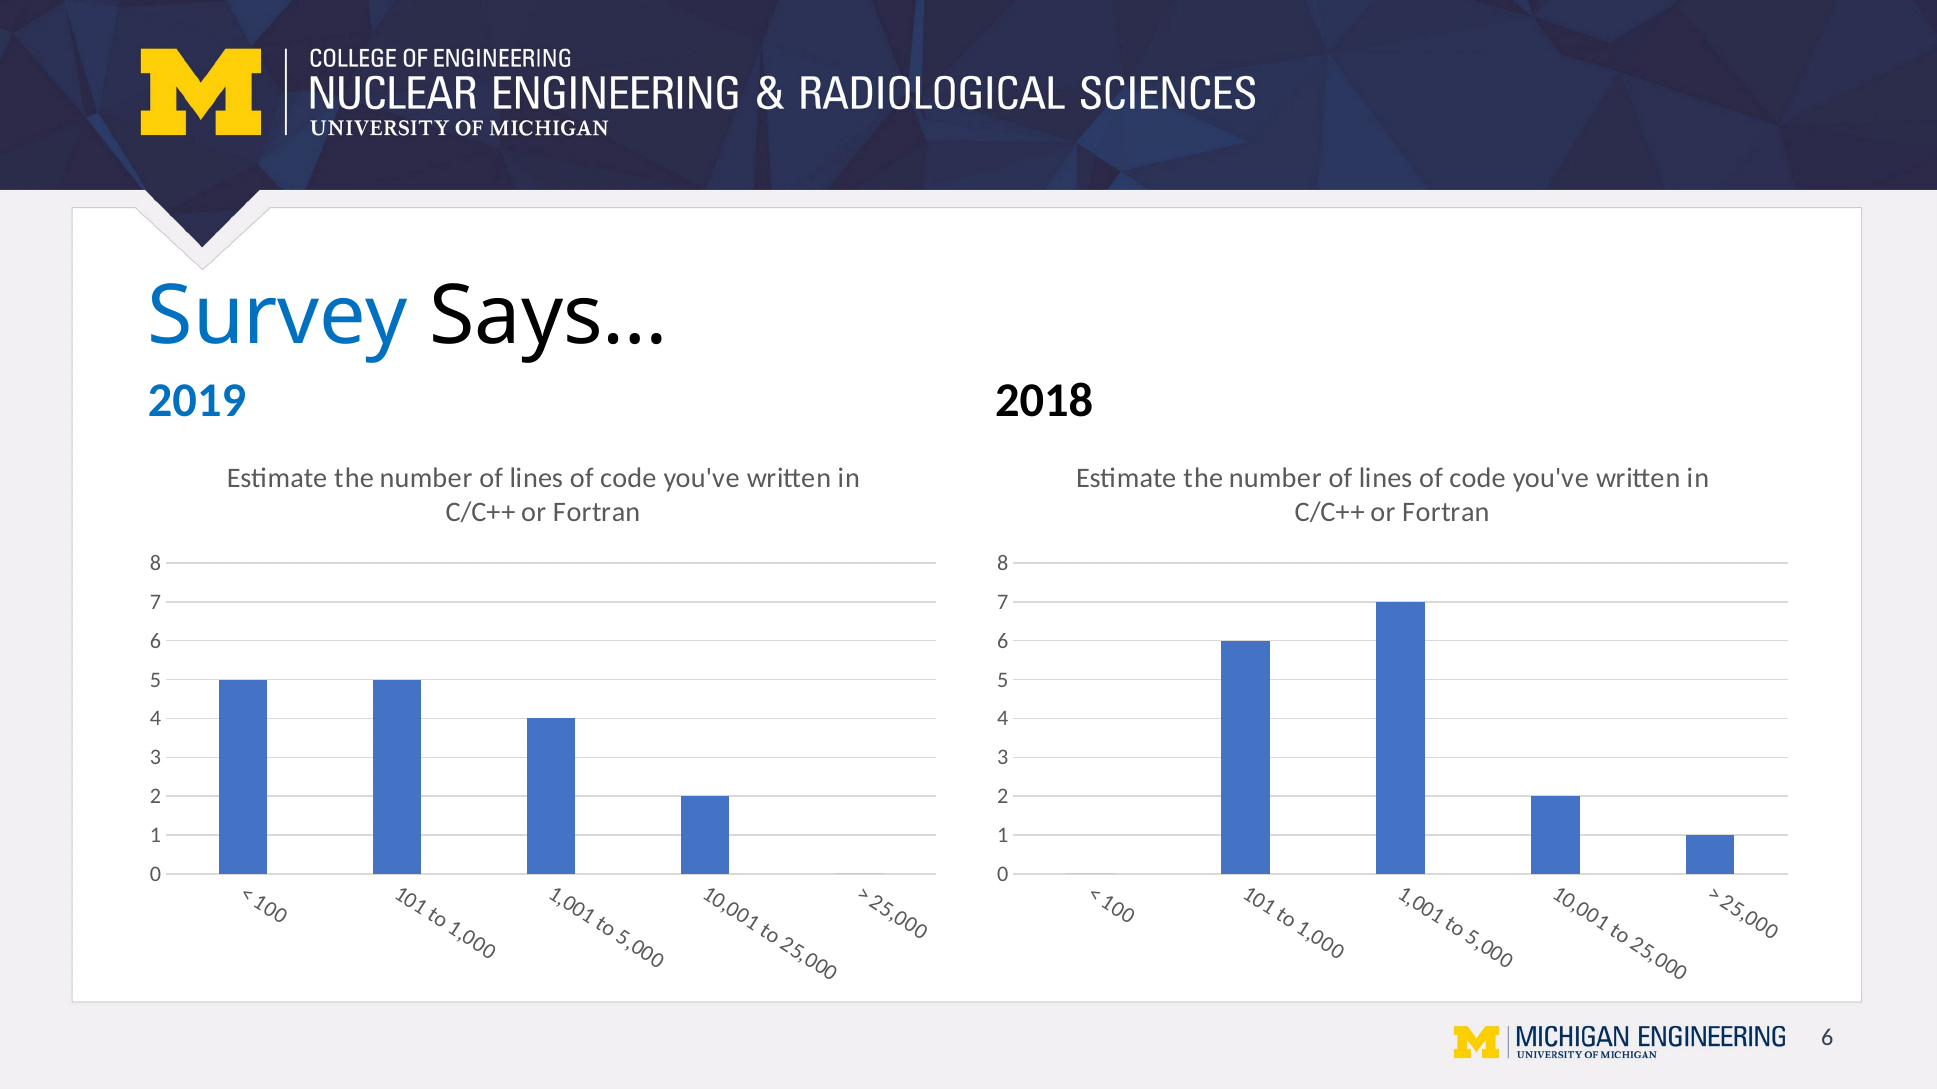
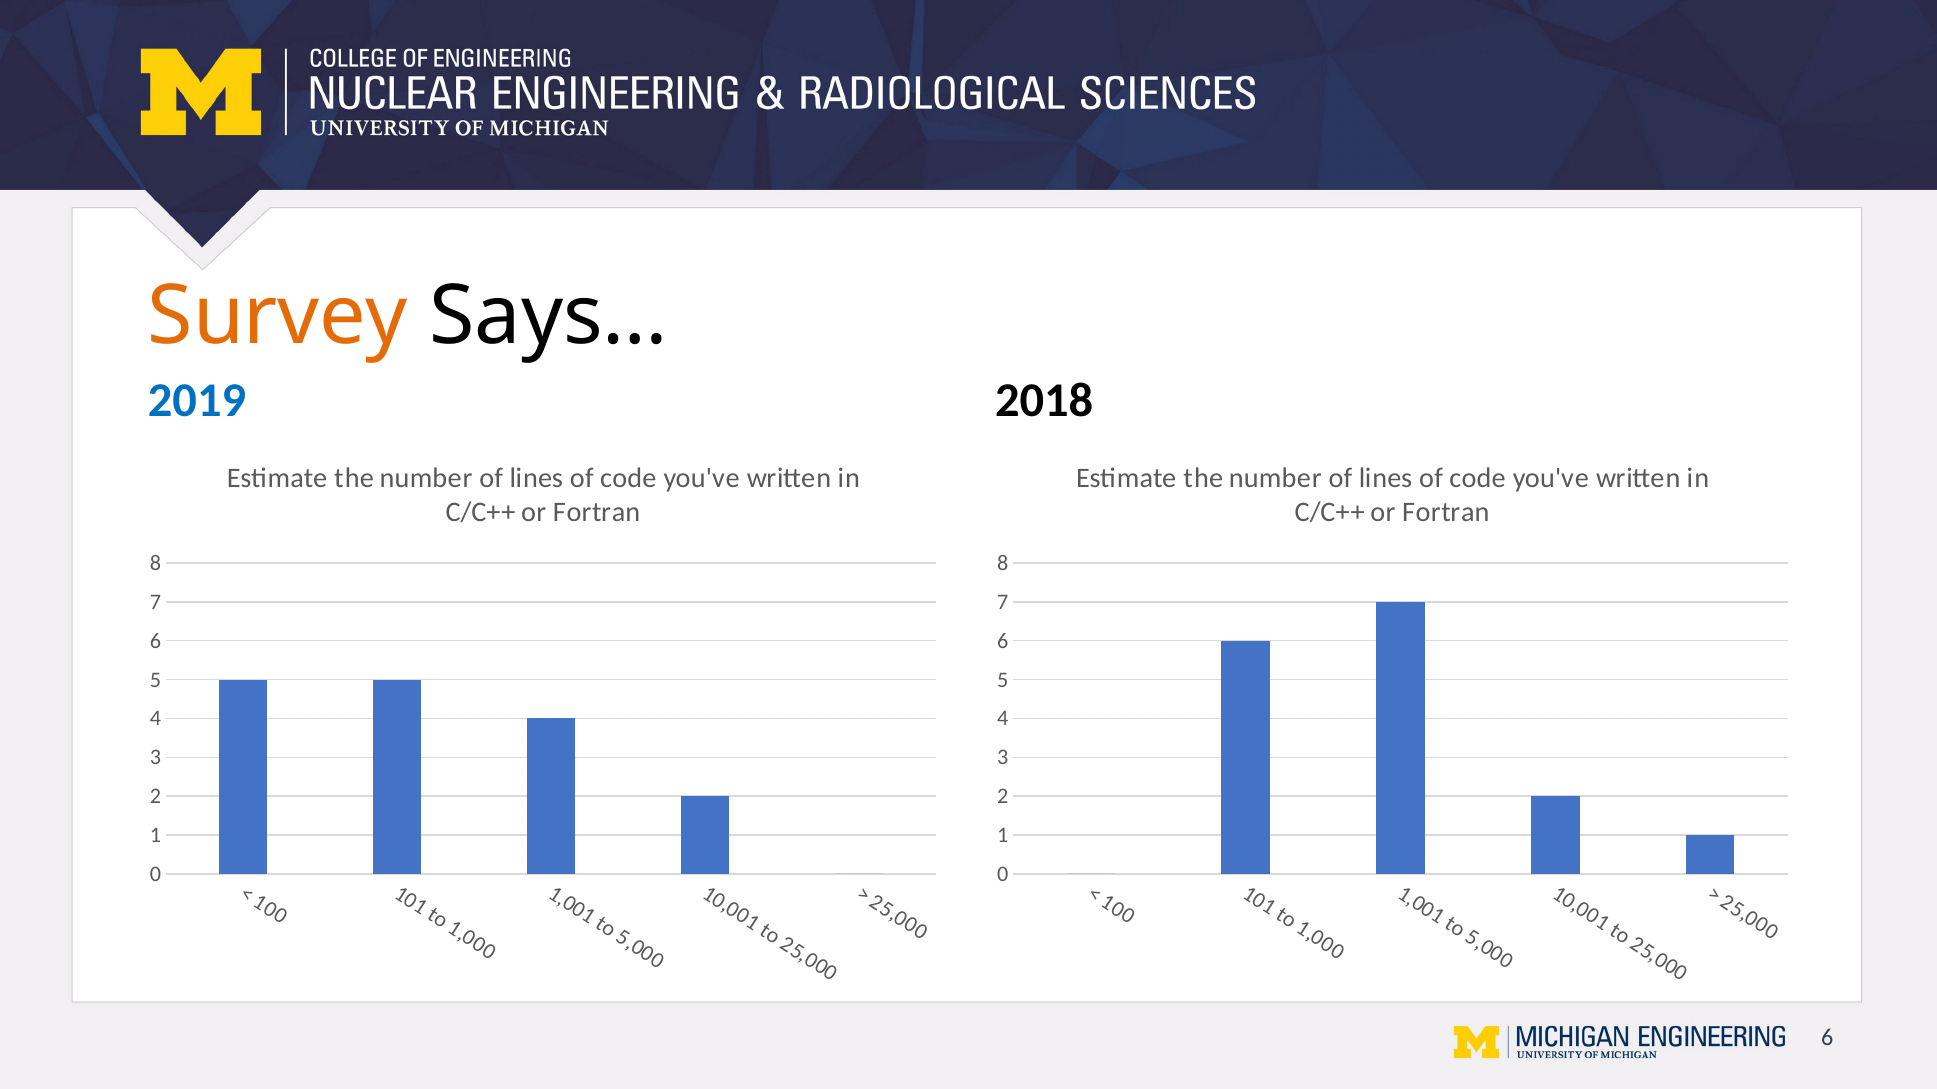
Survey colour: blue -> orange (278, 316)
